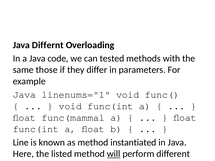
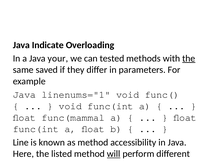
Differnt: Differnt -> Indicate (48, 45)
code: code -> your (58, 58)
the underline: none -> present (189, 58)
those: those -> saved (47, 70)
instantiated: instantiated -> accessibility (133, 143)
